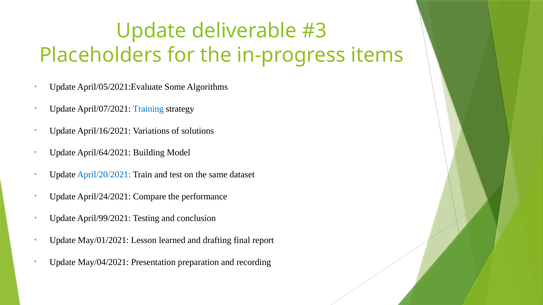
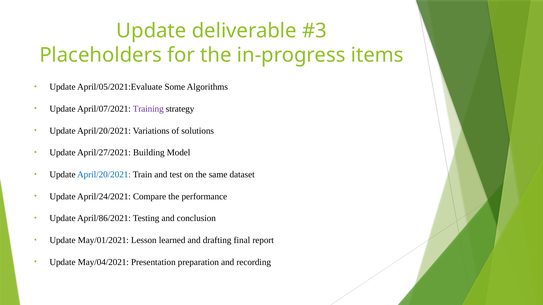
Training colour: blue -> purple (148, 109)
April/16/2021: April/16/2021 -> April/20/2021 (104, 131)
April/64/2021: April/64/2021 -> April/27/2021 (104, 153)
April/99/2021: April/99/2021 -> April/86/2021 (104, 219)
